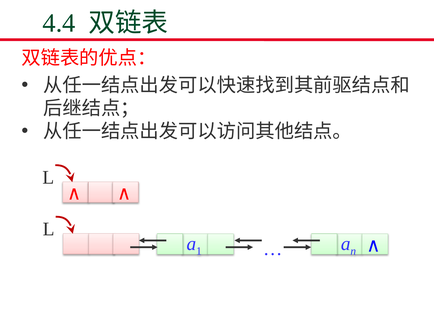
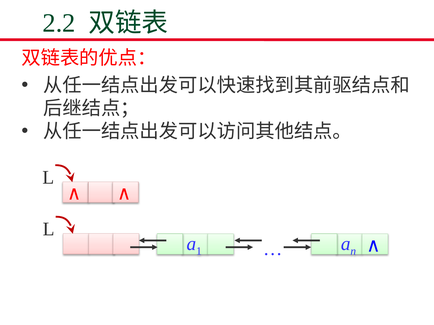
4.4: 4.4 -> 2.2 (59, 23)
